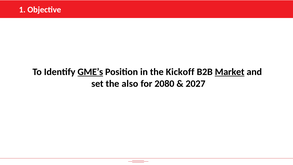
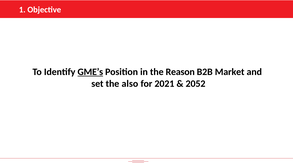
Kickoff: Kickoff -> Reason (180, 72)
Market underline: present -> none (230, 72)
2080: 2080 -> 2021 (164, 84)
2027: 2027 -> 2052 (196, 84)
